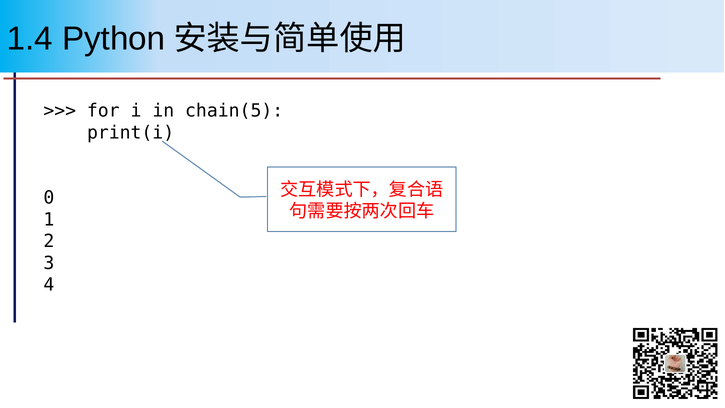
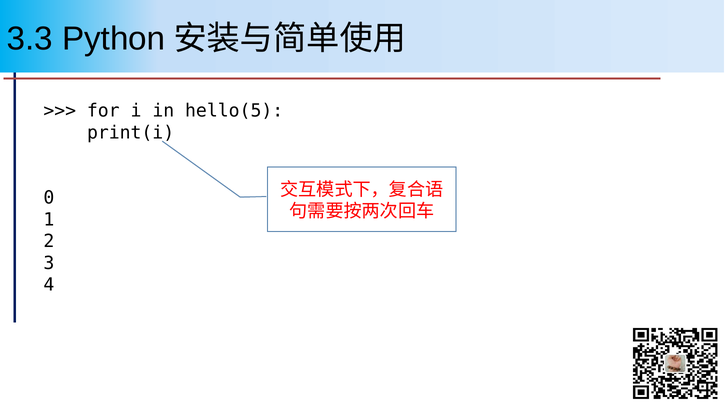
1.4: 1.4 -> 3.3 (30, 39)
chain(5: chain(5 -> hello(5 (234, 111)
